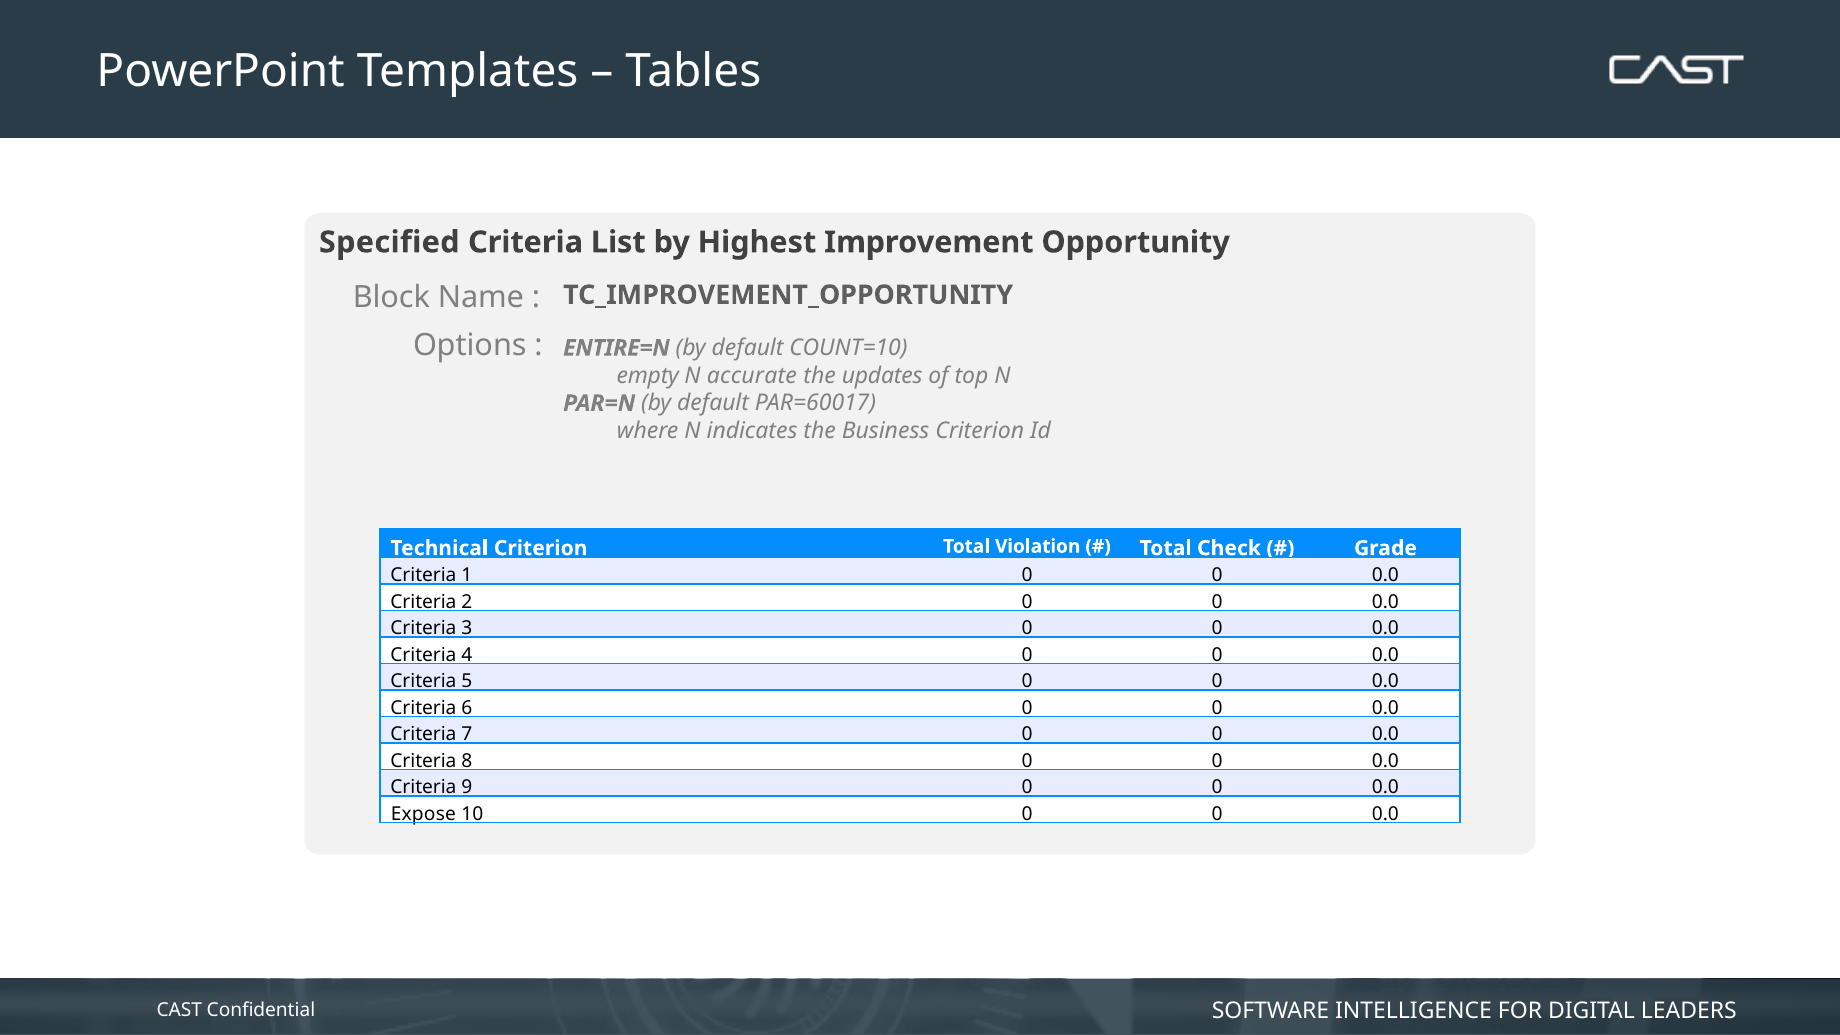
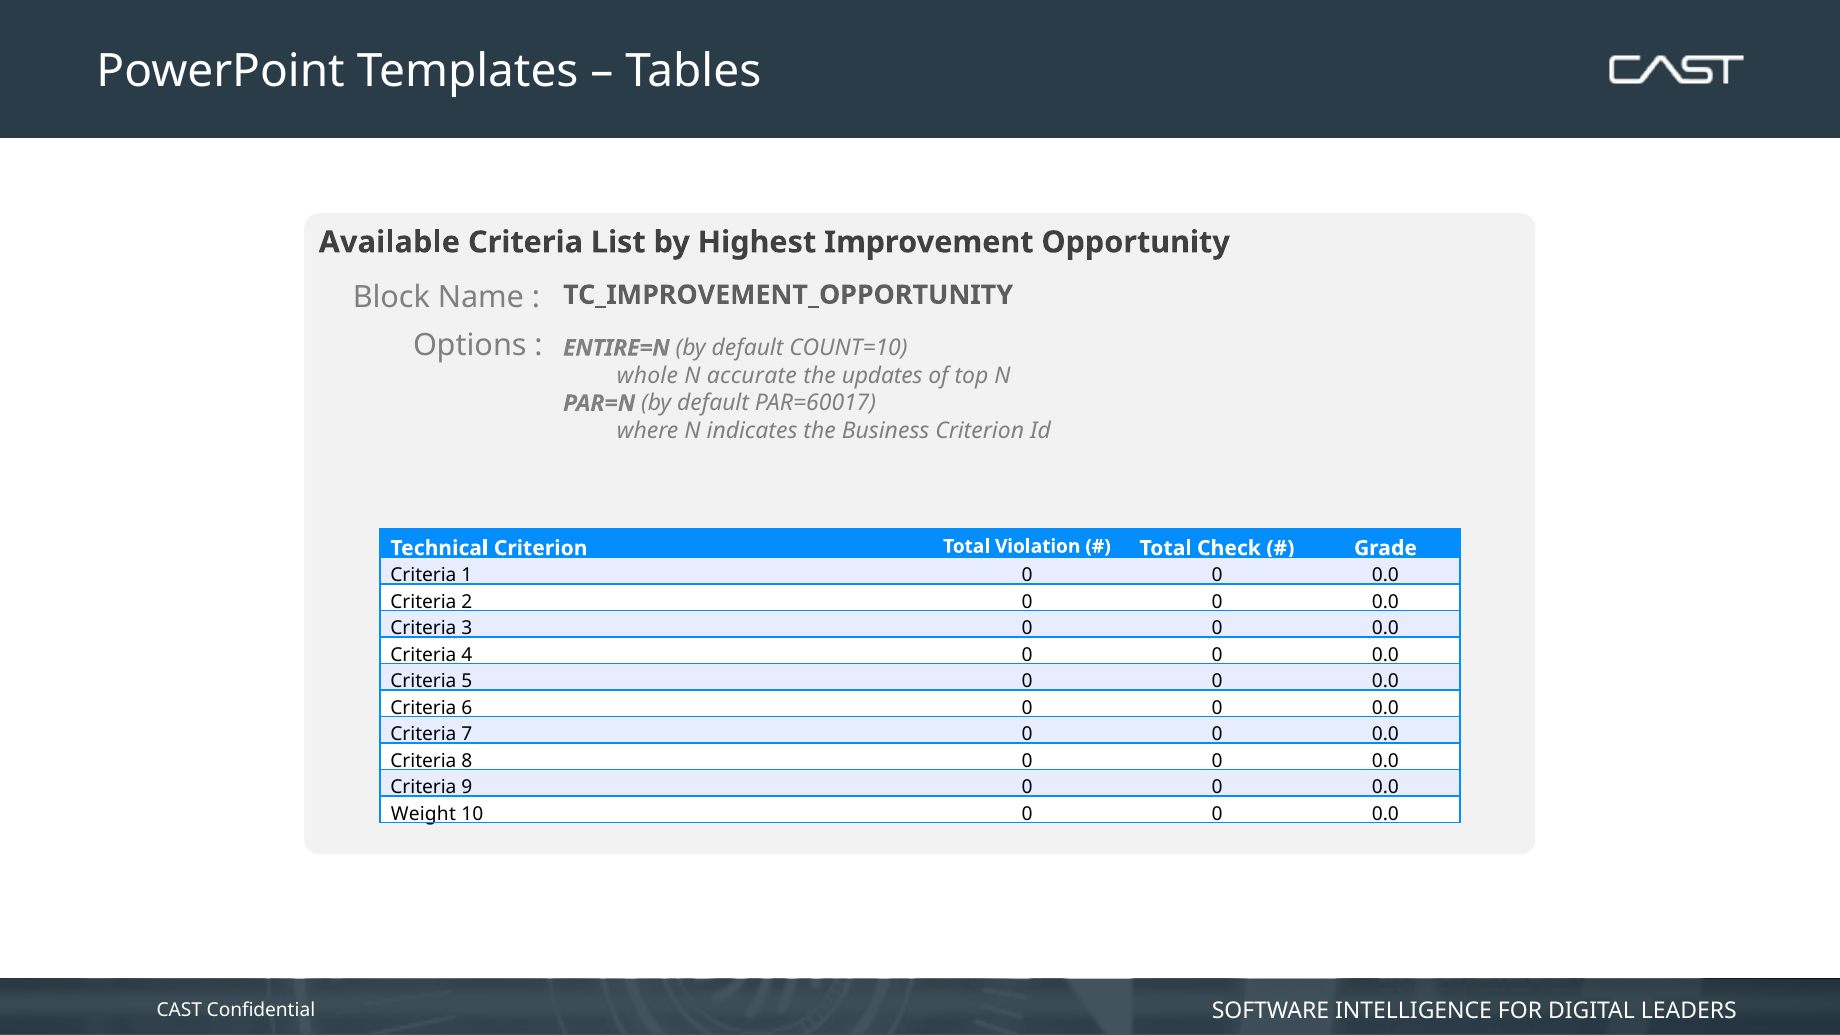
Specified: Specified -> Available (389, 242)
empty: empty -> whole (648, 376)
Expose: Expose -> Weight (423, 814)
